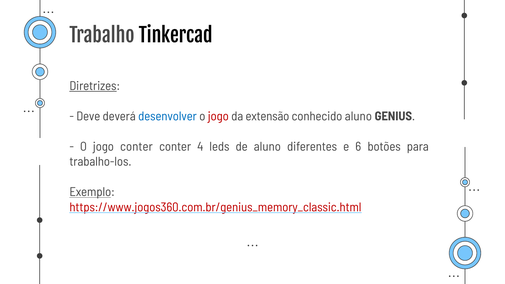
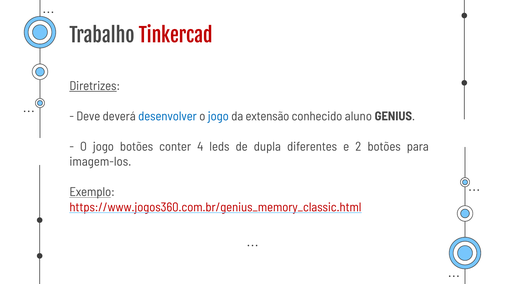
Tinkercad colour: black -> red (176, 36)
jogo colour: red -> blue (218, 116)
jogo conter: conter -> botões (137, 147)
de aluno: aluno -> dupla (267, 147)
6: 6 -> 2 (358, 147)
trabalho-los: trabalho-los -> imagem-los (100, 162)
